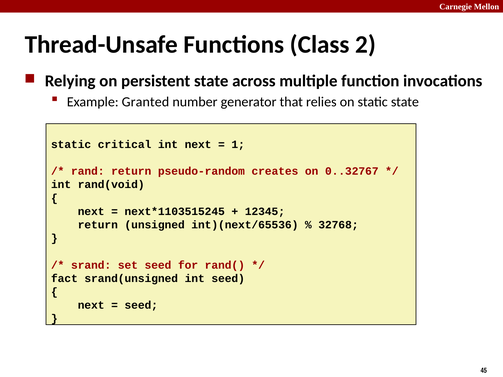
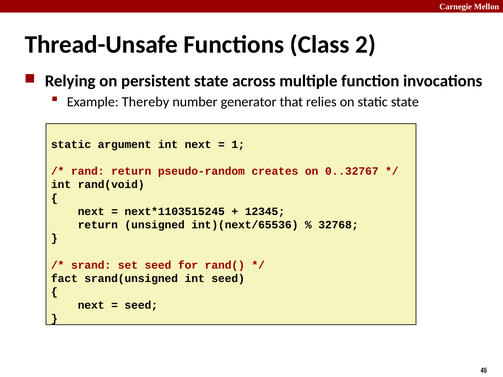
Granted: Granted -> Thereby (145, 102)
critical: critical -> argument (125, 145)
